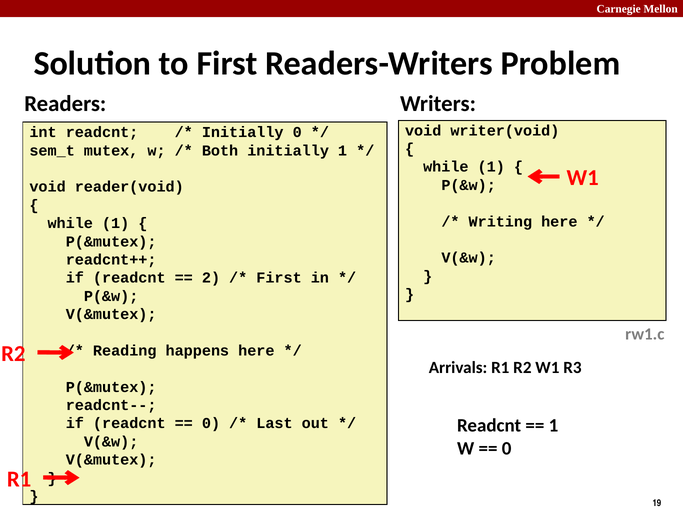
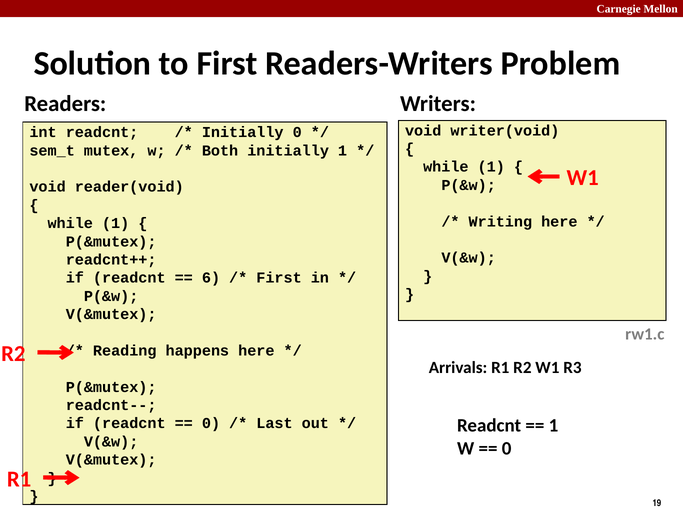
2: 2 -> 6 (211, 278)
